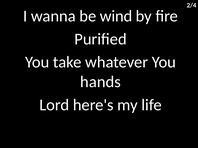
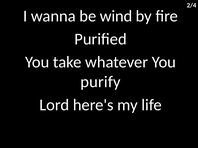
hands: hands -> purify (100, 82)
